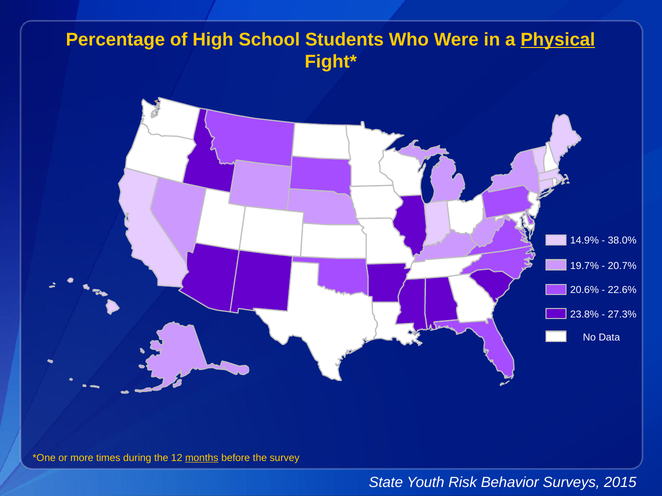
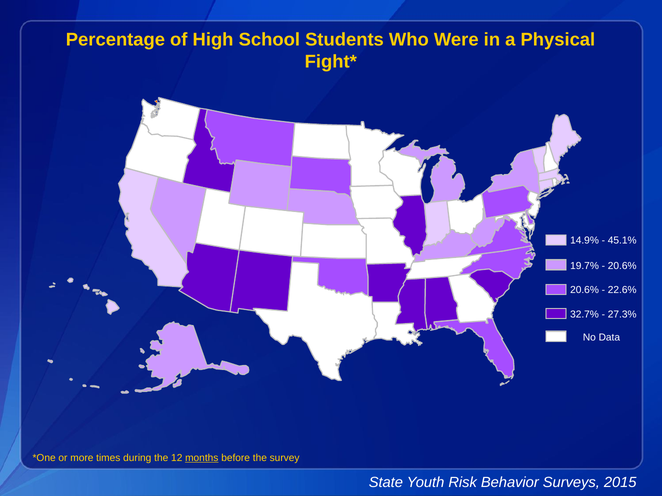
Physical underline: present -> none (558, 39)
38.0%: 38.0% -> 45.1% (622, 240)
20.7%: 20.7% -> 20.6% (622, 266)
23.8%: 23.8% -> 32.7% (585, 315)
